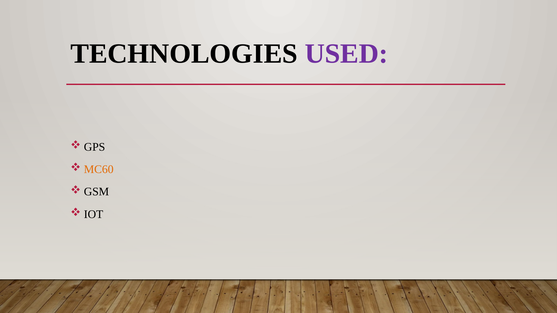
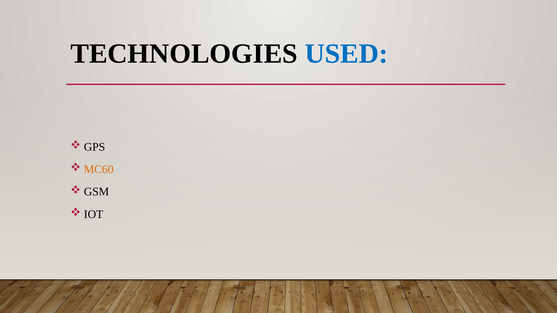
USED colour: purple -> blue (346, 54)
